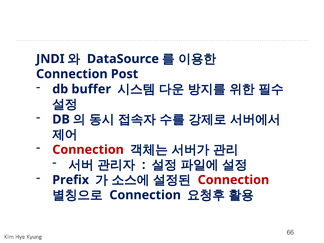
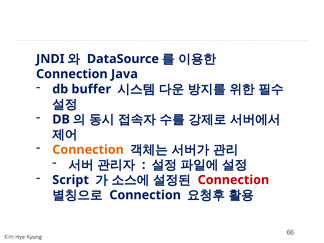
Post: Post -> Java (124, 74)
Connection colour: red -> orange (88, 150)
Prefix: Prefix -> Script (71, 180)
